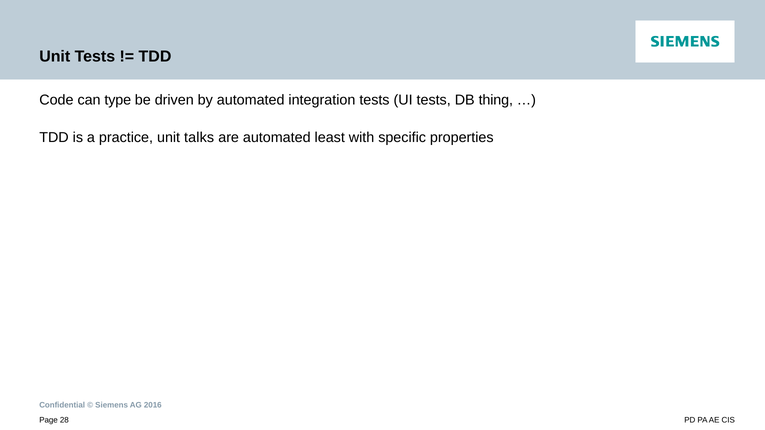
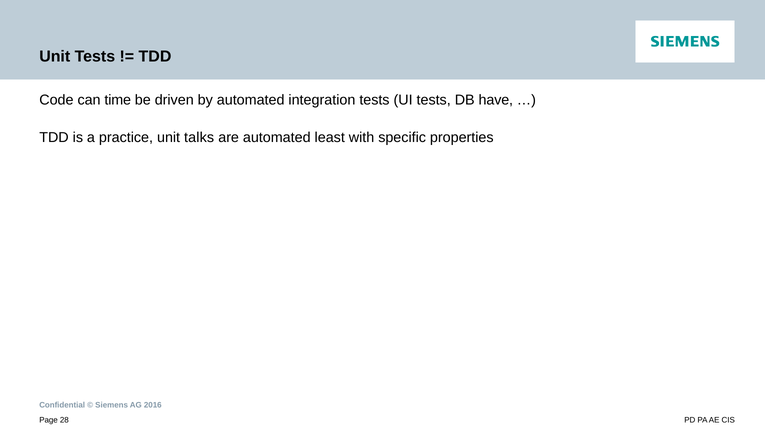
type: type -> time (118, 100)
thing: thing -> have (496, 100)
